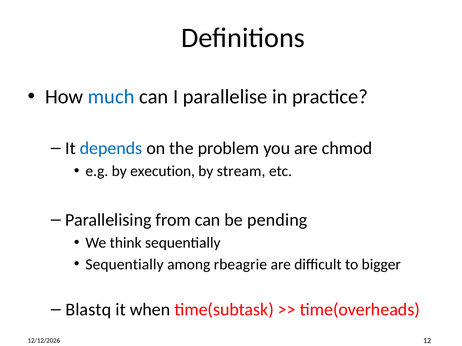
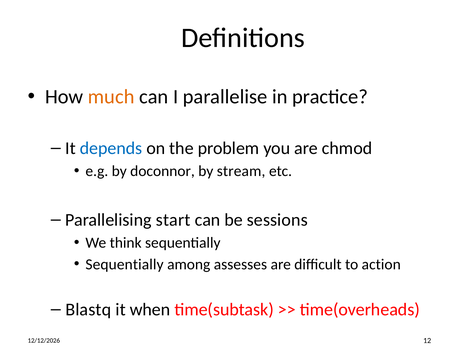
much colour: blue -> orange (111, 97)
execution: execution -> doconnor (162, 171)
from: from -> start (173, 220)
pending: pending -> sessions (277, 220)
rbeagrie: rbeagrie -> assesses (240, 265)
bigger: bigger -> action (381, 265)
